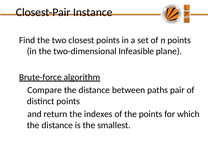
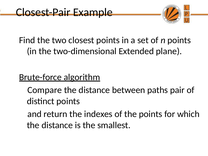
Instance: Instance -> Example (93, 12)
Infeasible: Infeasible -> Extended (136, 51)
